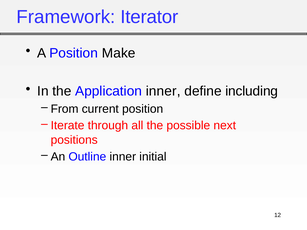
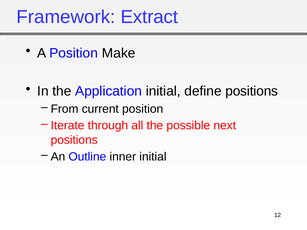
Iterator: Iterator -> Extract (149, 17)
Application inner: inner -> initial (163, 91)
define including: including -> positions (252, 91)
